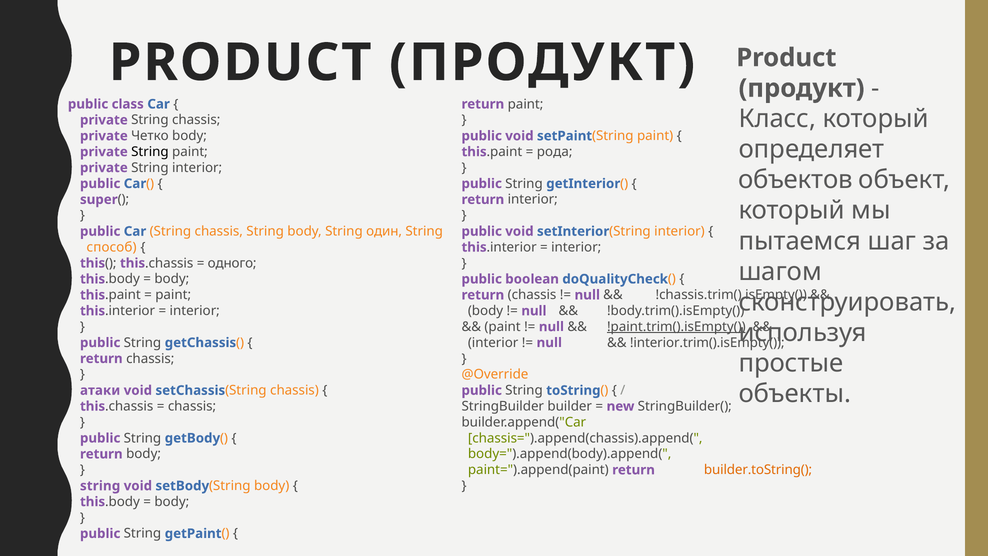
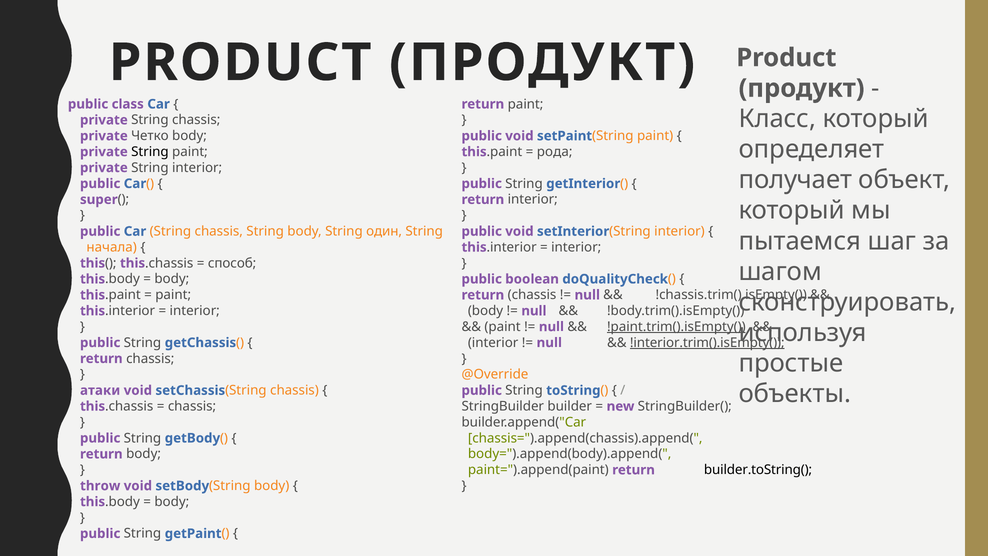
объектов: объектов -> получает (795, 180)
способ: способ -> начала (112, 247)
одного: одного -> способ (232, 263)
!interior.trim().isEmpty( underline: none -> present (707, 343)
builder.toString( colour: orange -> black (758, 470)
string: string -> throw (100, 486)
